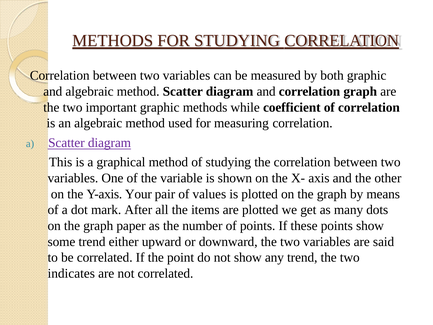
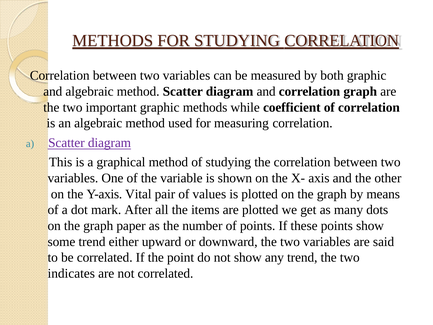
Your: Your -> Vital (138, 194)
